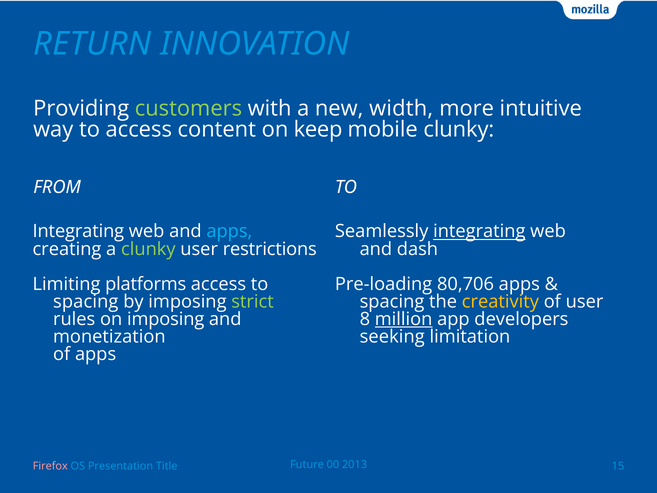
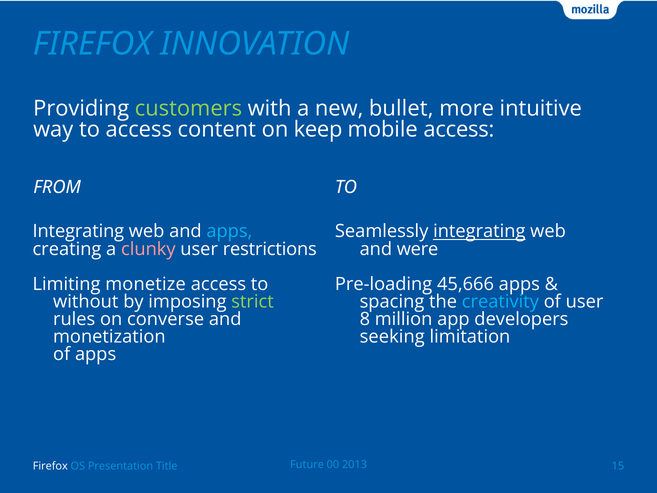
RETURN: RETURN -> FIREFOX (92, 44)
width: width -> bullet (401, 108)
mobile clunky: clunky -> access (459, 129)
clunky colour: light green -> pink (148, 249)
dash: dash -> were (418, 249)
platforms: platforms -> monetize (146, 284)
80,706: 80,706 -> 45,666 (465, 284)
spacing: spacing -> without (86, 301)
creativity colour: yellow -> light blue (500, 301)
on imposing: imposing -> converse (166, 319)
million underline: present -> none (404, 319)
Firefox colour: pink -> white (50, 466)
